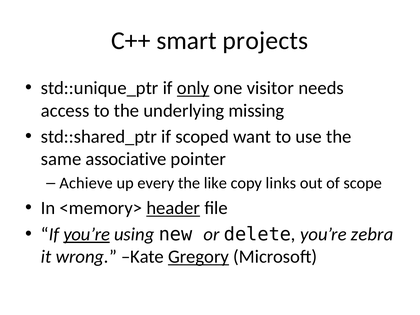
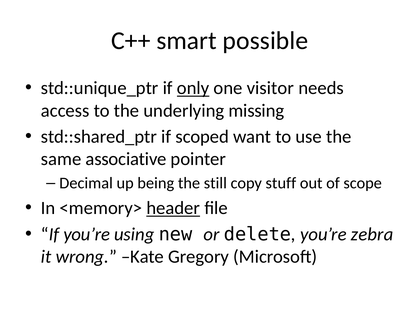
projects: projects -> possible (265, 41)
Achieve: Achieve -> Decimal (86, 183)
every: every -> being (156, 183)
like: like -> still (215, 183)
links: links -> stuff (281, 183)
you’re underline: present -> none (87, 234)
Gregory underline: present -> none (198, 257)
